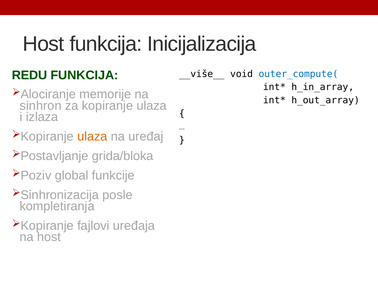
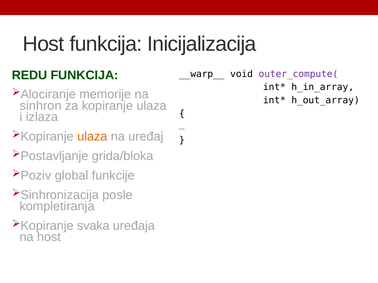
__više__: __više__ -> __warp__ (202, 74)
outer_compute( colour: blue -> purple (298, 74)
fajlovi: fajlovi -> svaka (93, 226)
